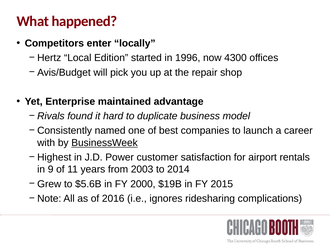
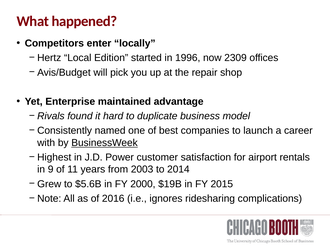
4300: 4300 -> 2309 (235, 58)
